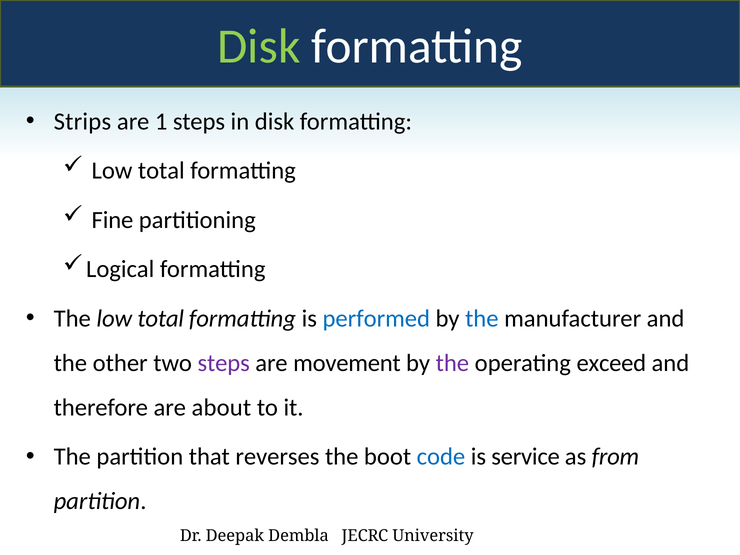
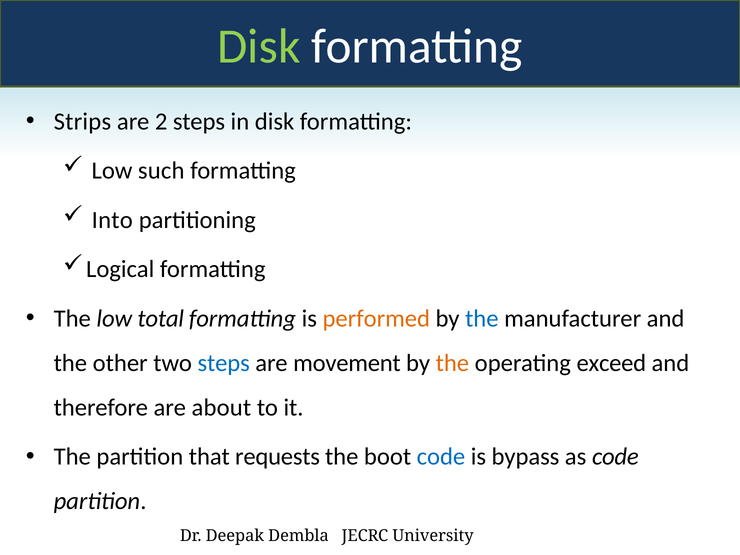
1: 1 -> 2 (161, 121)
total: total -> such (161, 171)
Fine: Fine -> Into (112, 220)
performed colour: blue -> orange (376, 319)
steps colour: purple -> blue (224, 363)
the colour: purple -> orange (452, 363)
reverses: reverses -> requests (278, 457)
service: service -> bypass (525, 457)
as from: from -> code (615, 457)
